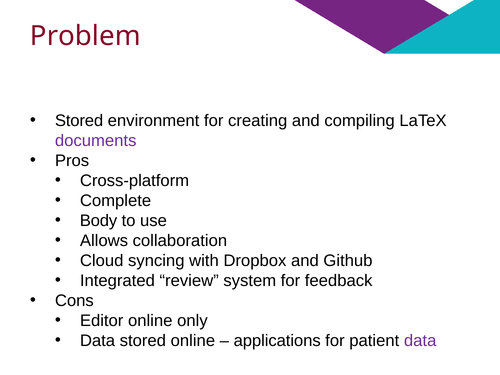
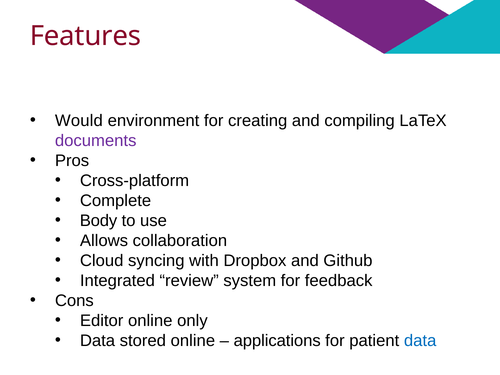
Problem: Problem -> Features (85, 36)
Stored: Stored -> Would (79, 121)
data colour: purple -> blue (420, 341)
